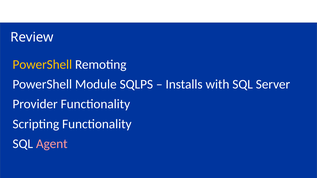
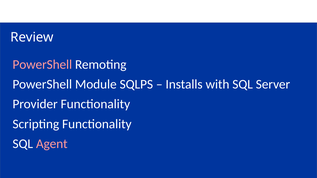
PowerShell colour: yellow -> pink (42, 65)
